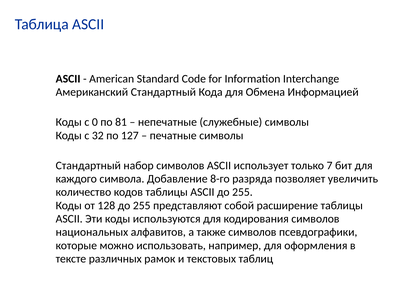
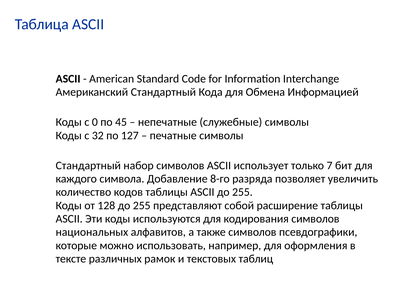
81: 81 -> 45 (121, 122)
